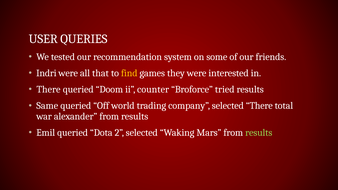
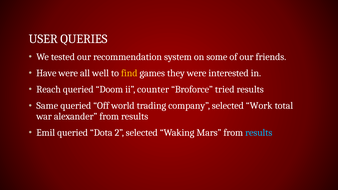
Indri: Indri -> Have (46, 73)
that: that -> well (100, 73)
There: There -> Reach (49, 90)
selected There: There -> Work (259, 106)
results colour: light green -> light blue (259, 133)
